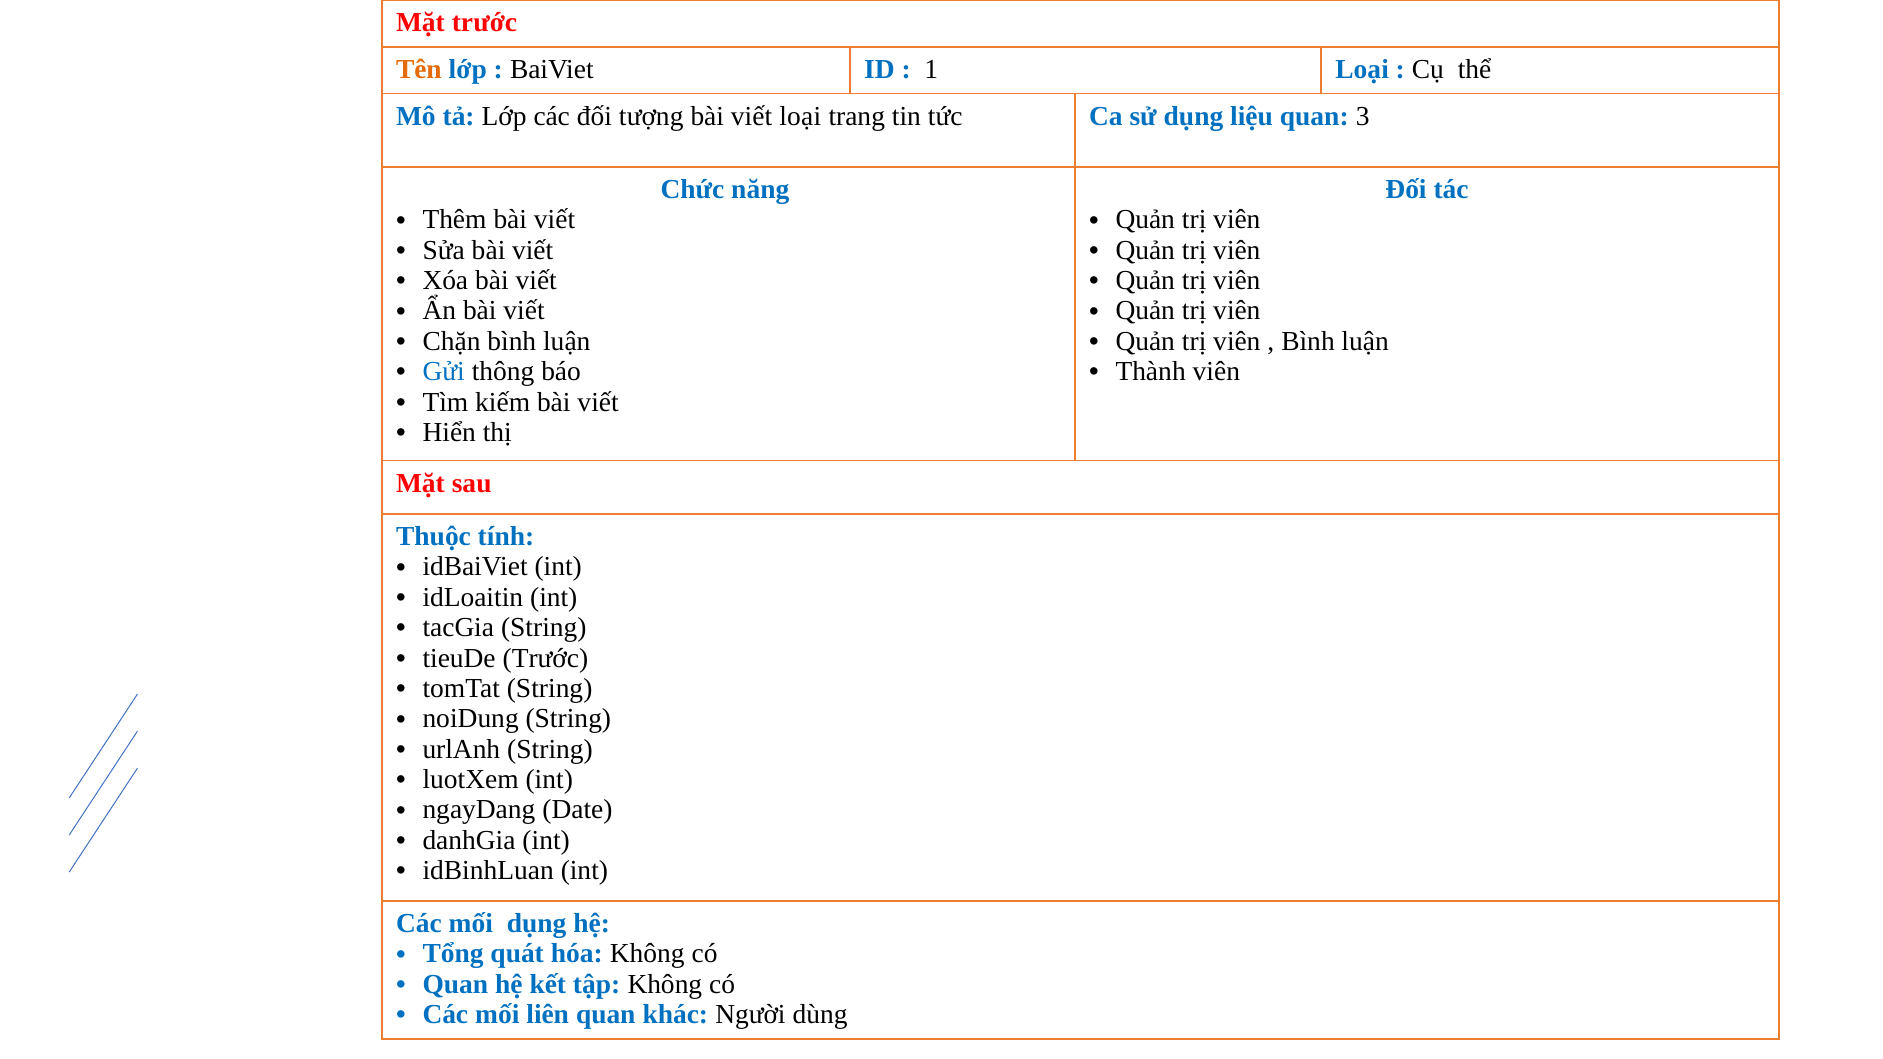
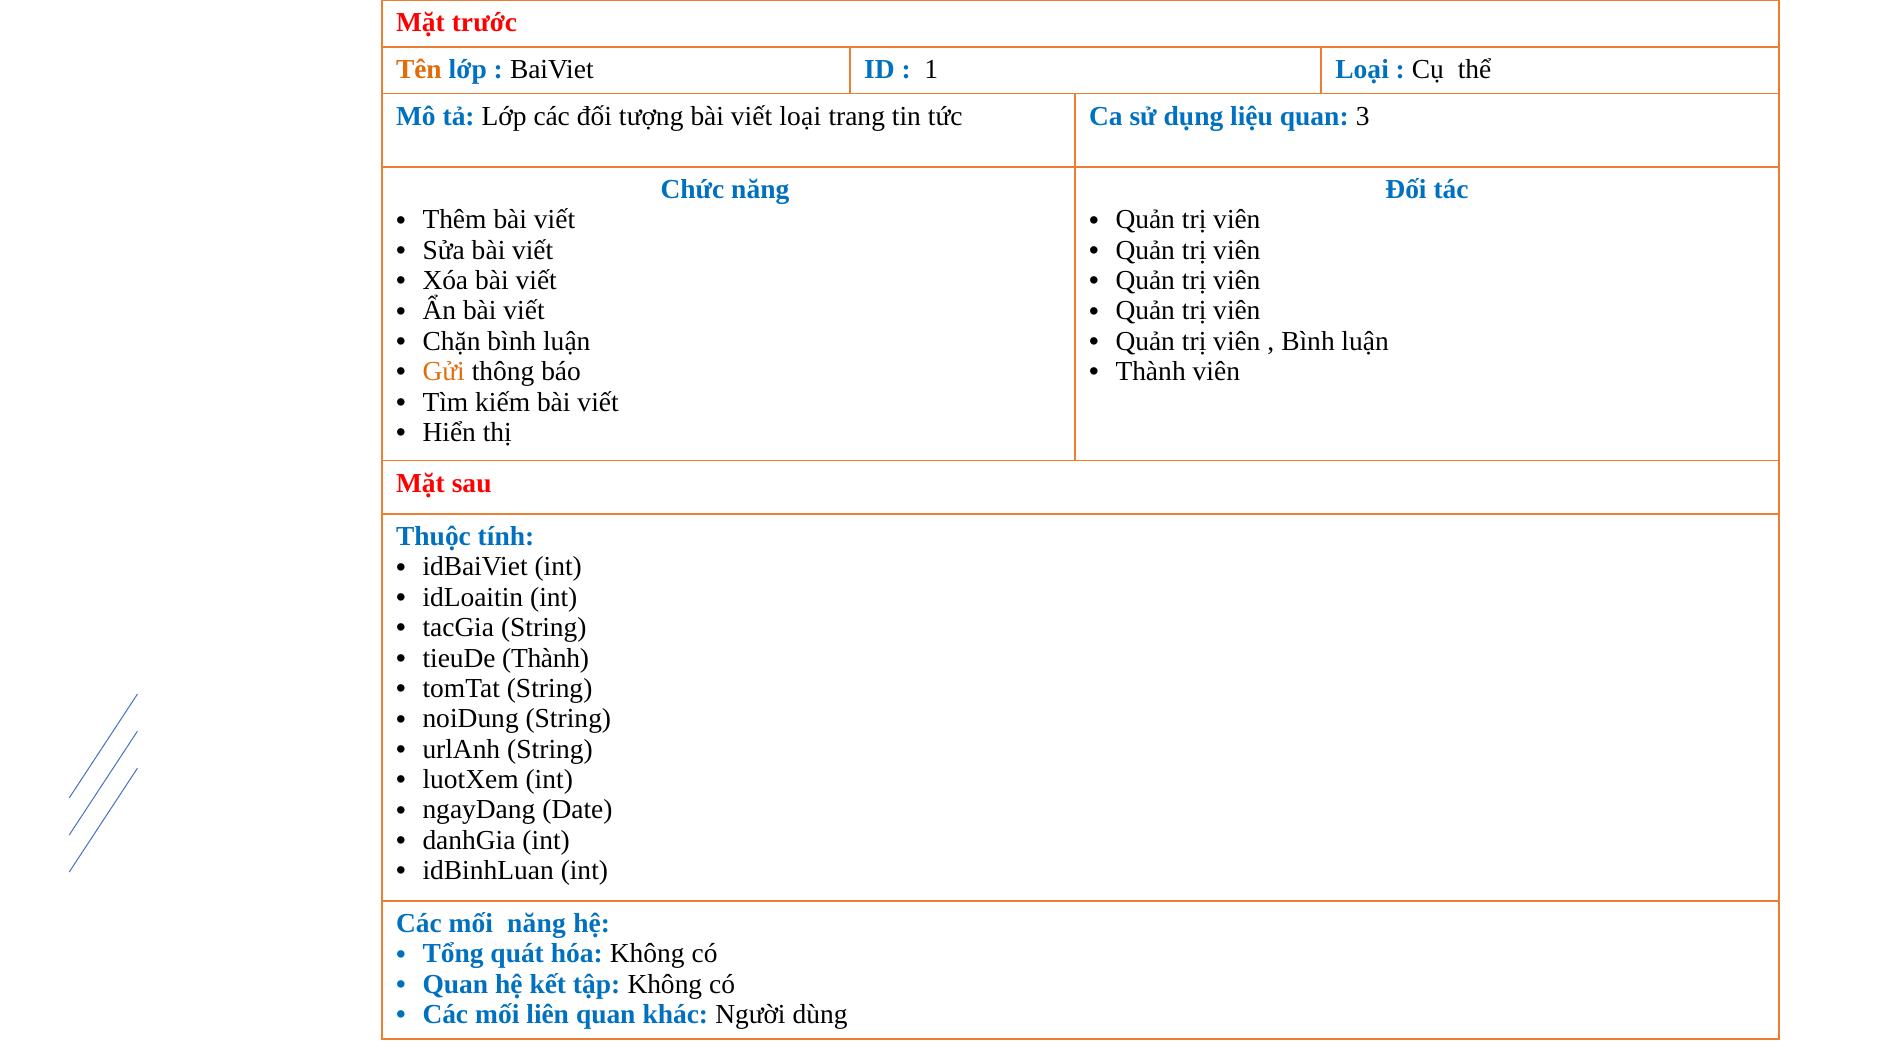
Gửi colour: blue -> orange (444, 372)
tieuDe Trước: Trước -> Thành (546, 658)
mối dụng: dụng -> năng (536, 924)
